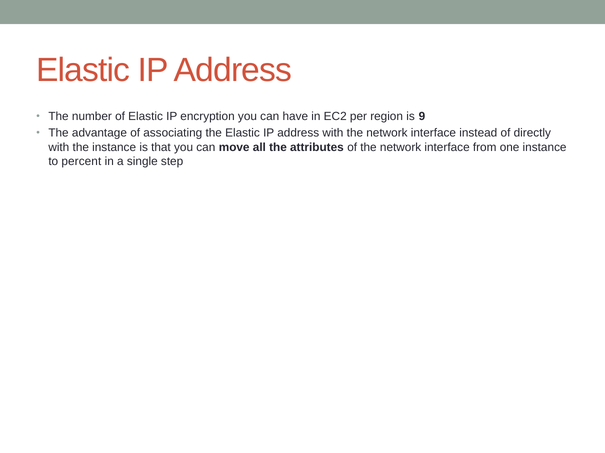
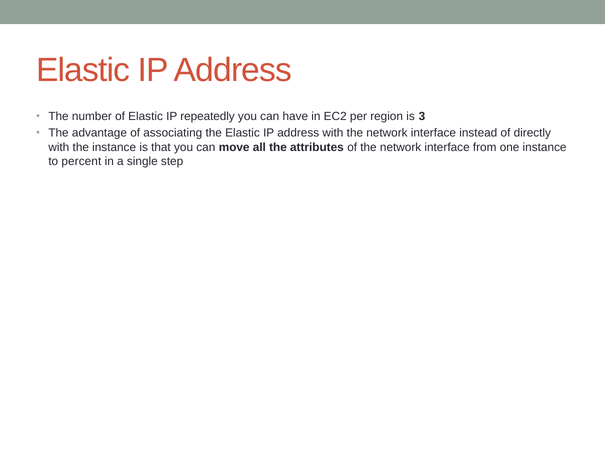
encryption: encryption -> repeatedly (208, 117)
9: 9 -> 3 (422, 117)
